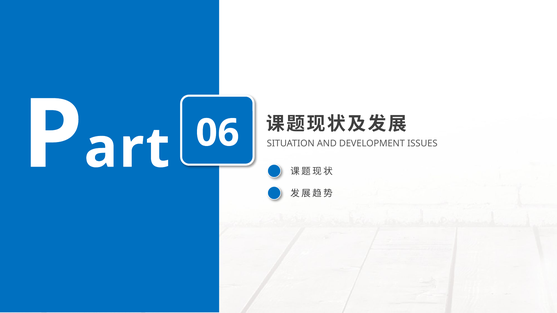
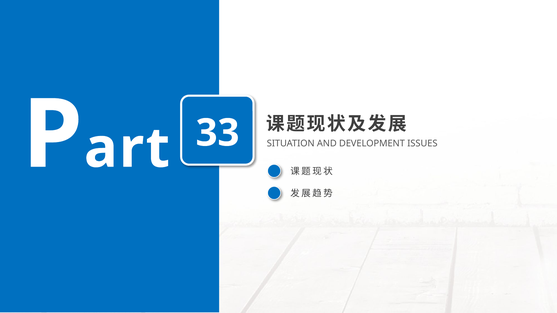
06: 06 -> 33 (218, 133)
